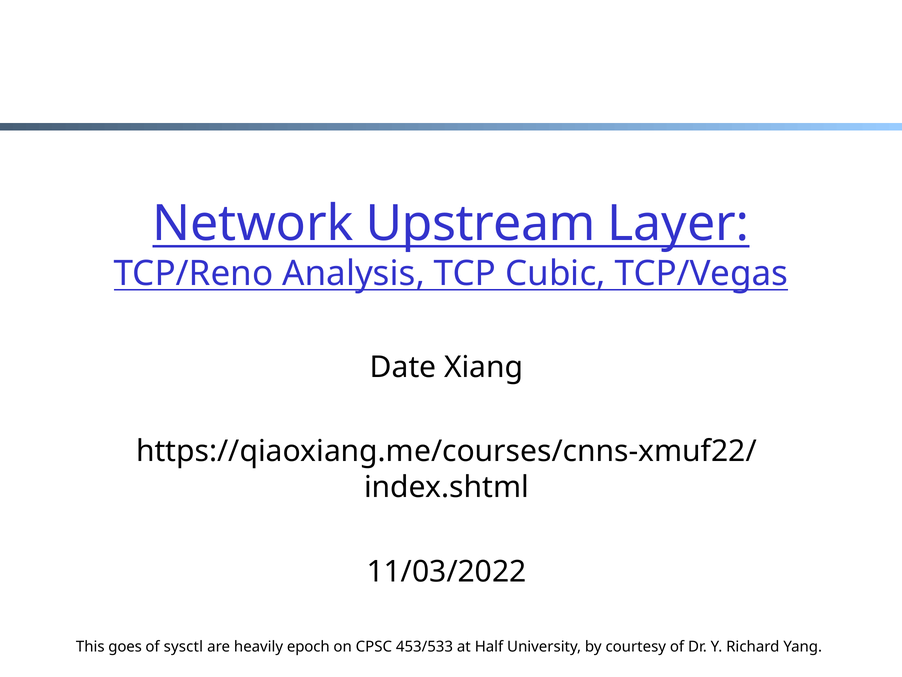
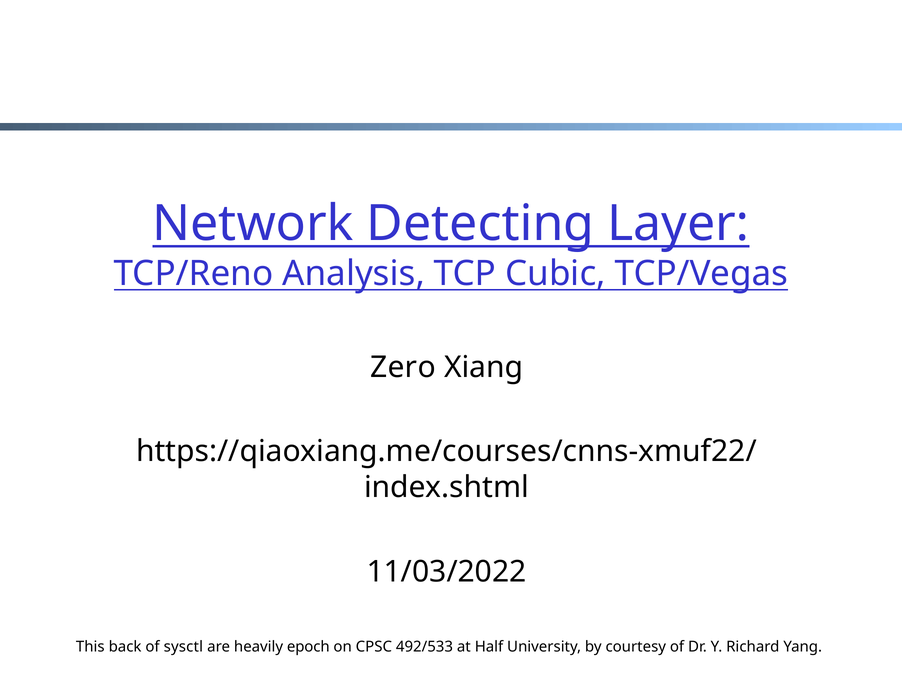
Upstream: Upstream -> Detecting (480, 223)
Date: Date -> Zero (403, 367)
goes: goes -> back (125, 647)
453/533: 453/533 -> 492/533 (424, 647)
